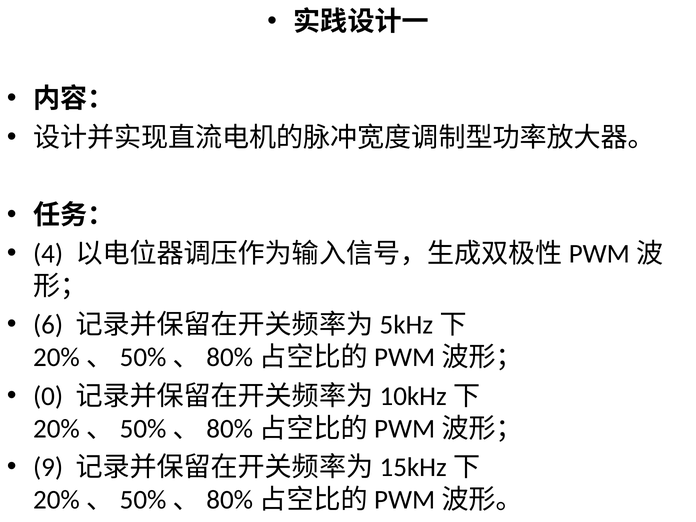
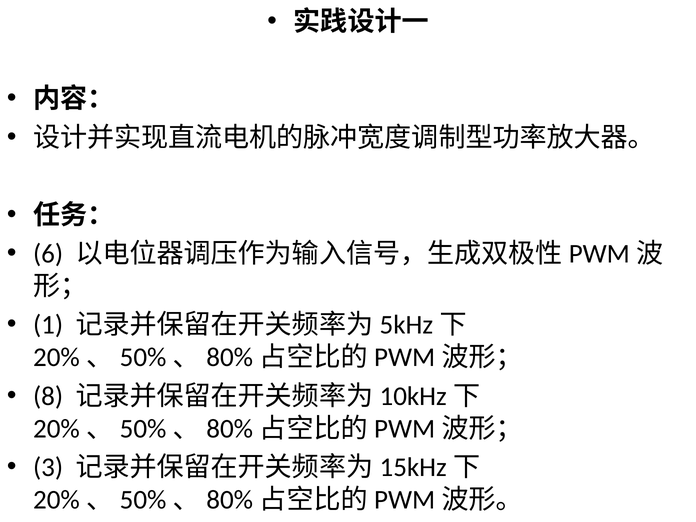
4: 4 -> 6 (48, 254)
6: 6 -> 1 (48, 325)
0: 0 -> 8 (48, 396)
9: 9 -> 3 (48, 467)
